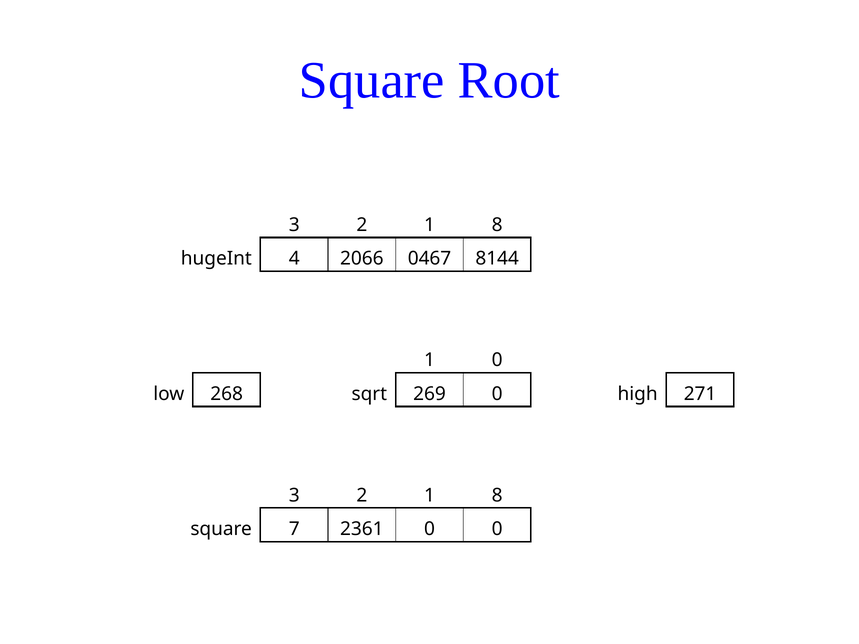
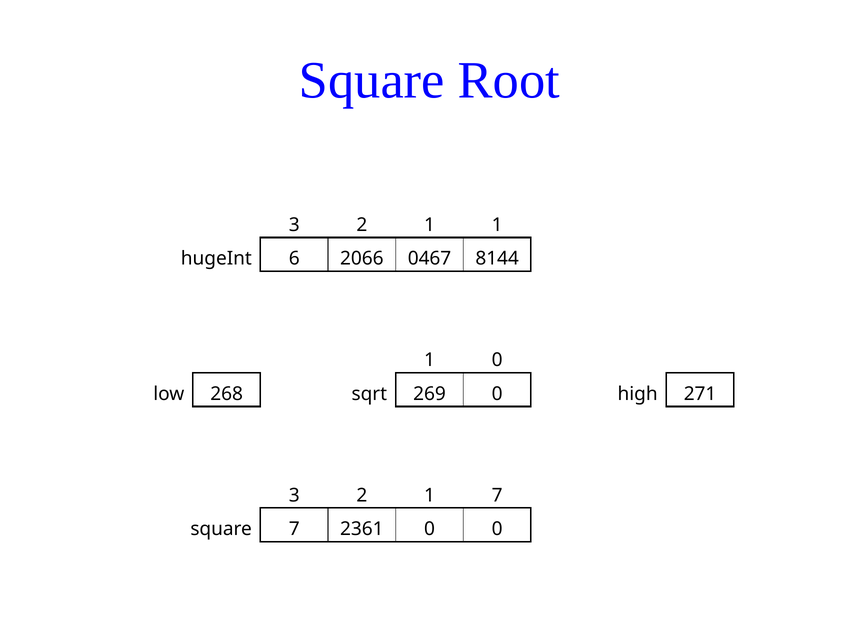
8: 8 -> 1 (497, 225)
4: 4 -> 6 (294, 259)
8: 8 -> 7 (497, 496)
